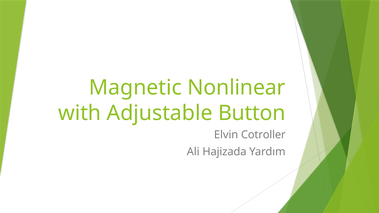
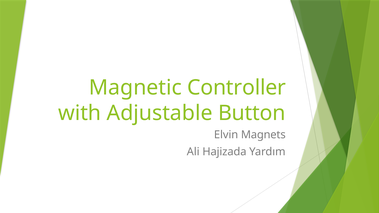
Nonlinear: Nonlinear -> Controller (237, 88)
Cotroller: Cotroller -> Magnets (263, 135)
